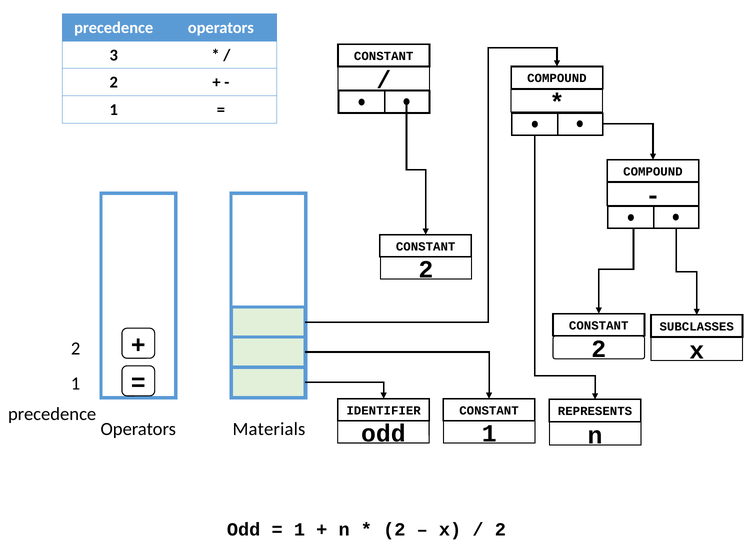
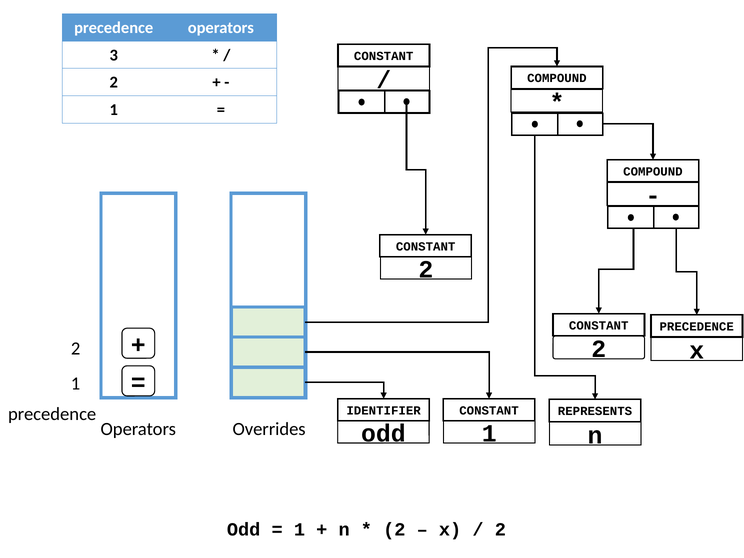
SUBCLASSES: SUBCLASSES -> PRECEDENCE (697, 327)
Materials: Materials -> Overrides (269, 429)
